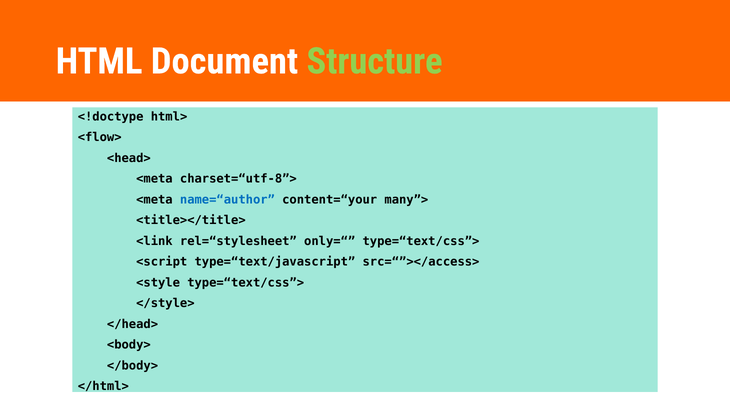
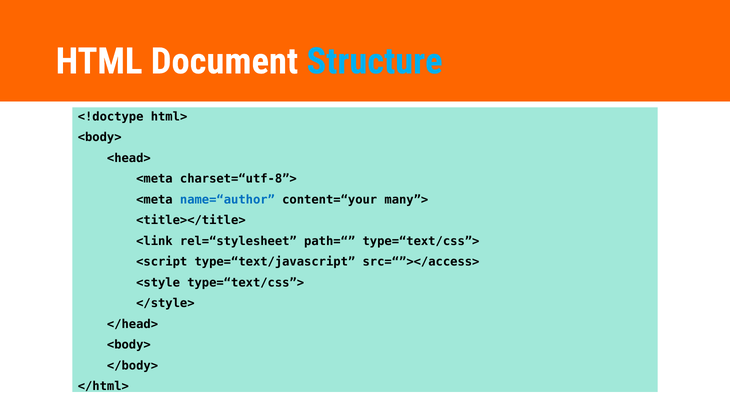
Structure colour: light green -> light blue (375, 61)
<flow>: <flow> -> <body> (100, 137)
only=“: only=“ -> path=“ (330, 241)
